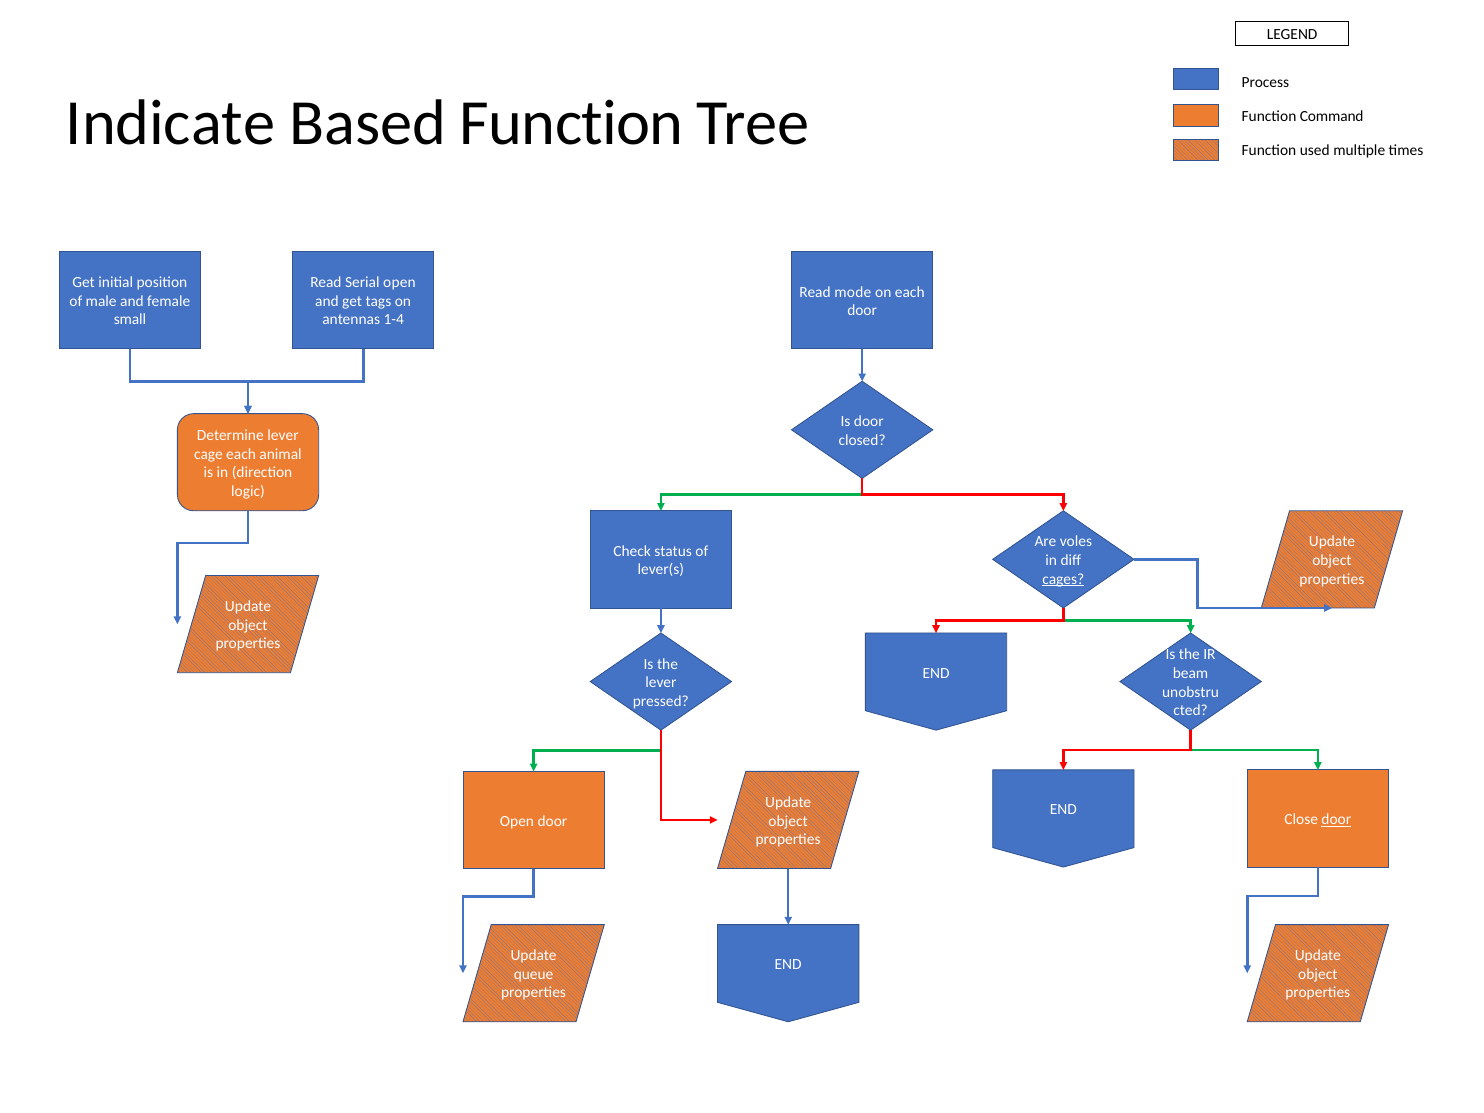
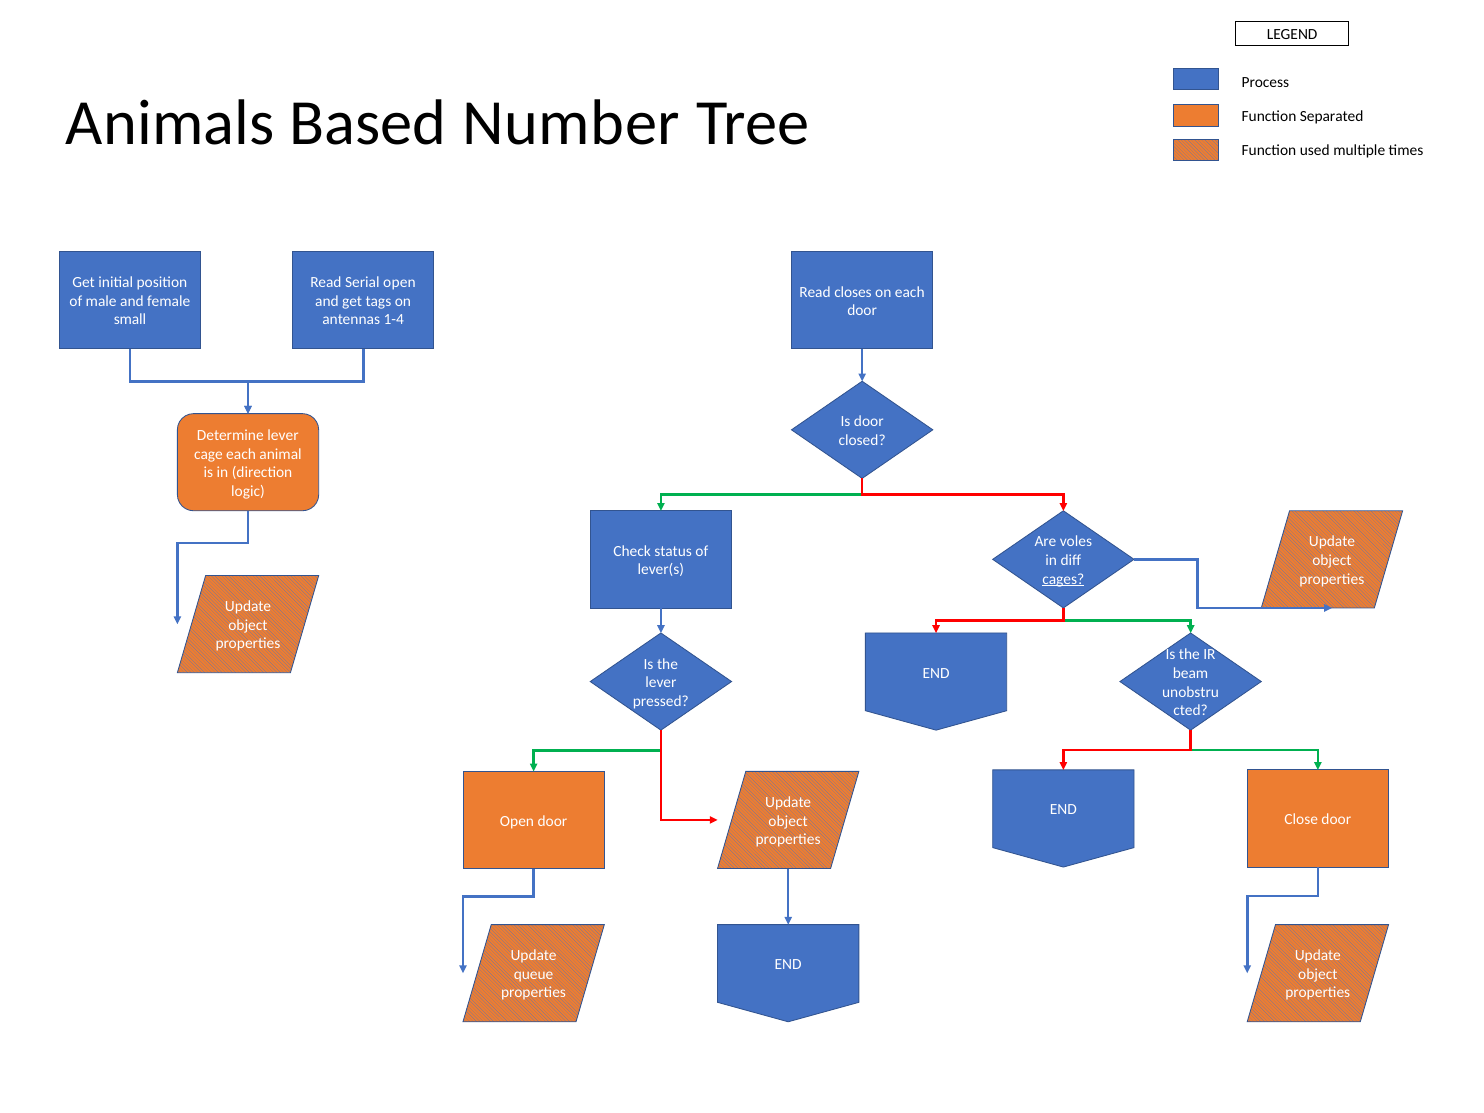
Indicate: Indicate -> Animals (170, 123)
Based Function: Function -> Number (571, 123)
Command: Command -> Separated (1332, 116)
mode: mode -> closes (853, 292)
door underline: present -> none (1336, 820)
